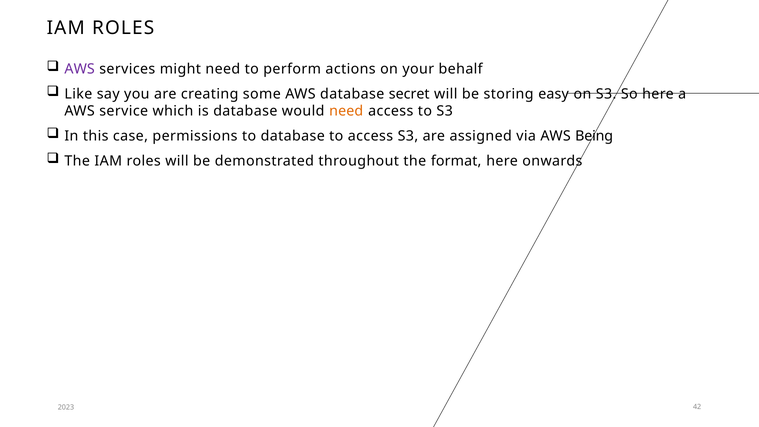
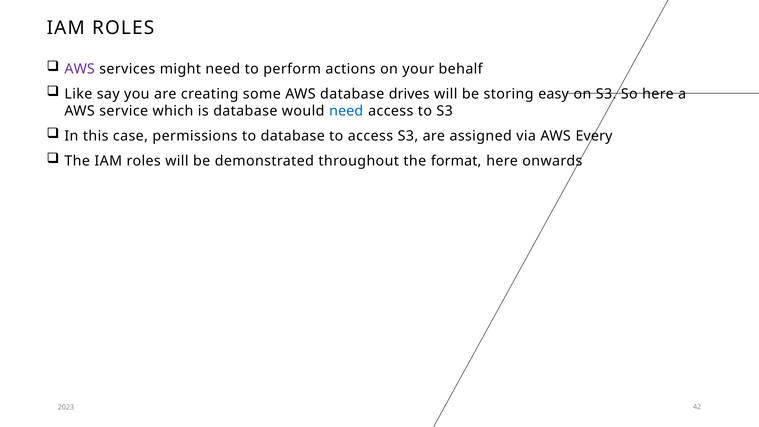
secret: secret -> drives (409, 94)
need colour: orange -> blue (346, 111)
Being: Being -> Every (594, 136)
